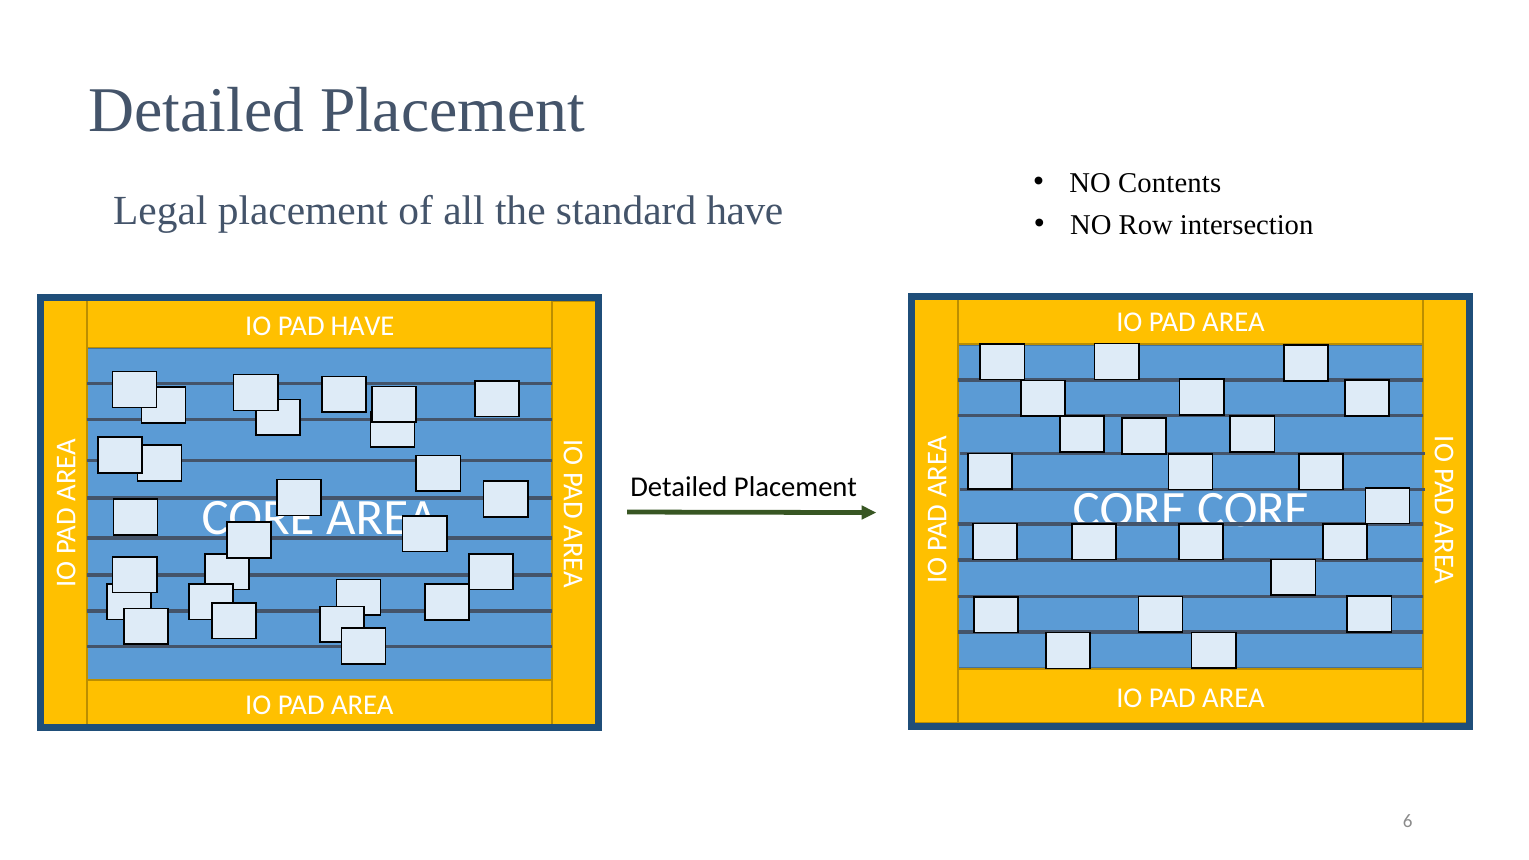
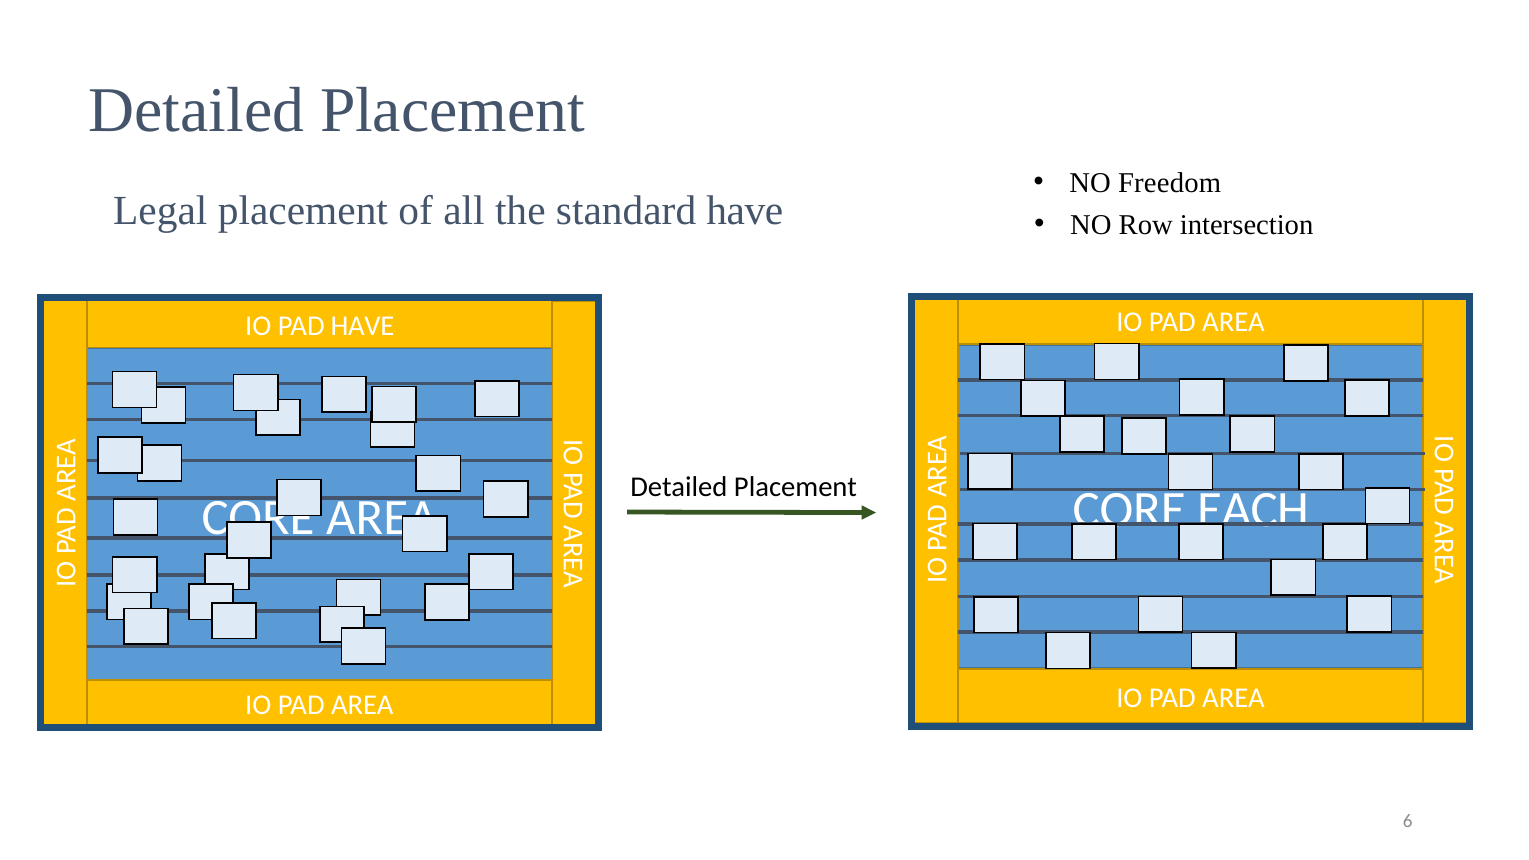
Contents: Contents -> Freedom (1170, 183)
CORE: CORE -> EACH (1253, 510)
